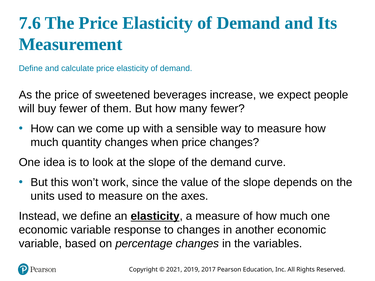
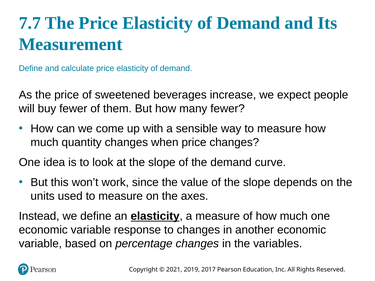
7.6: 7.6 -> 7.7 (30, 23)
